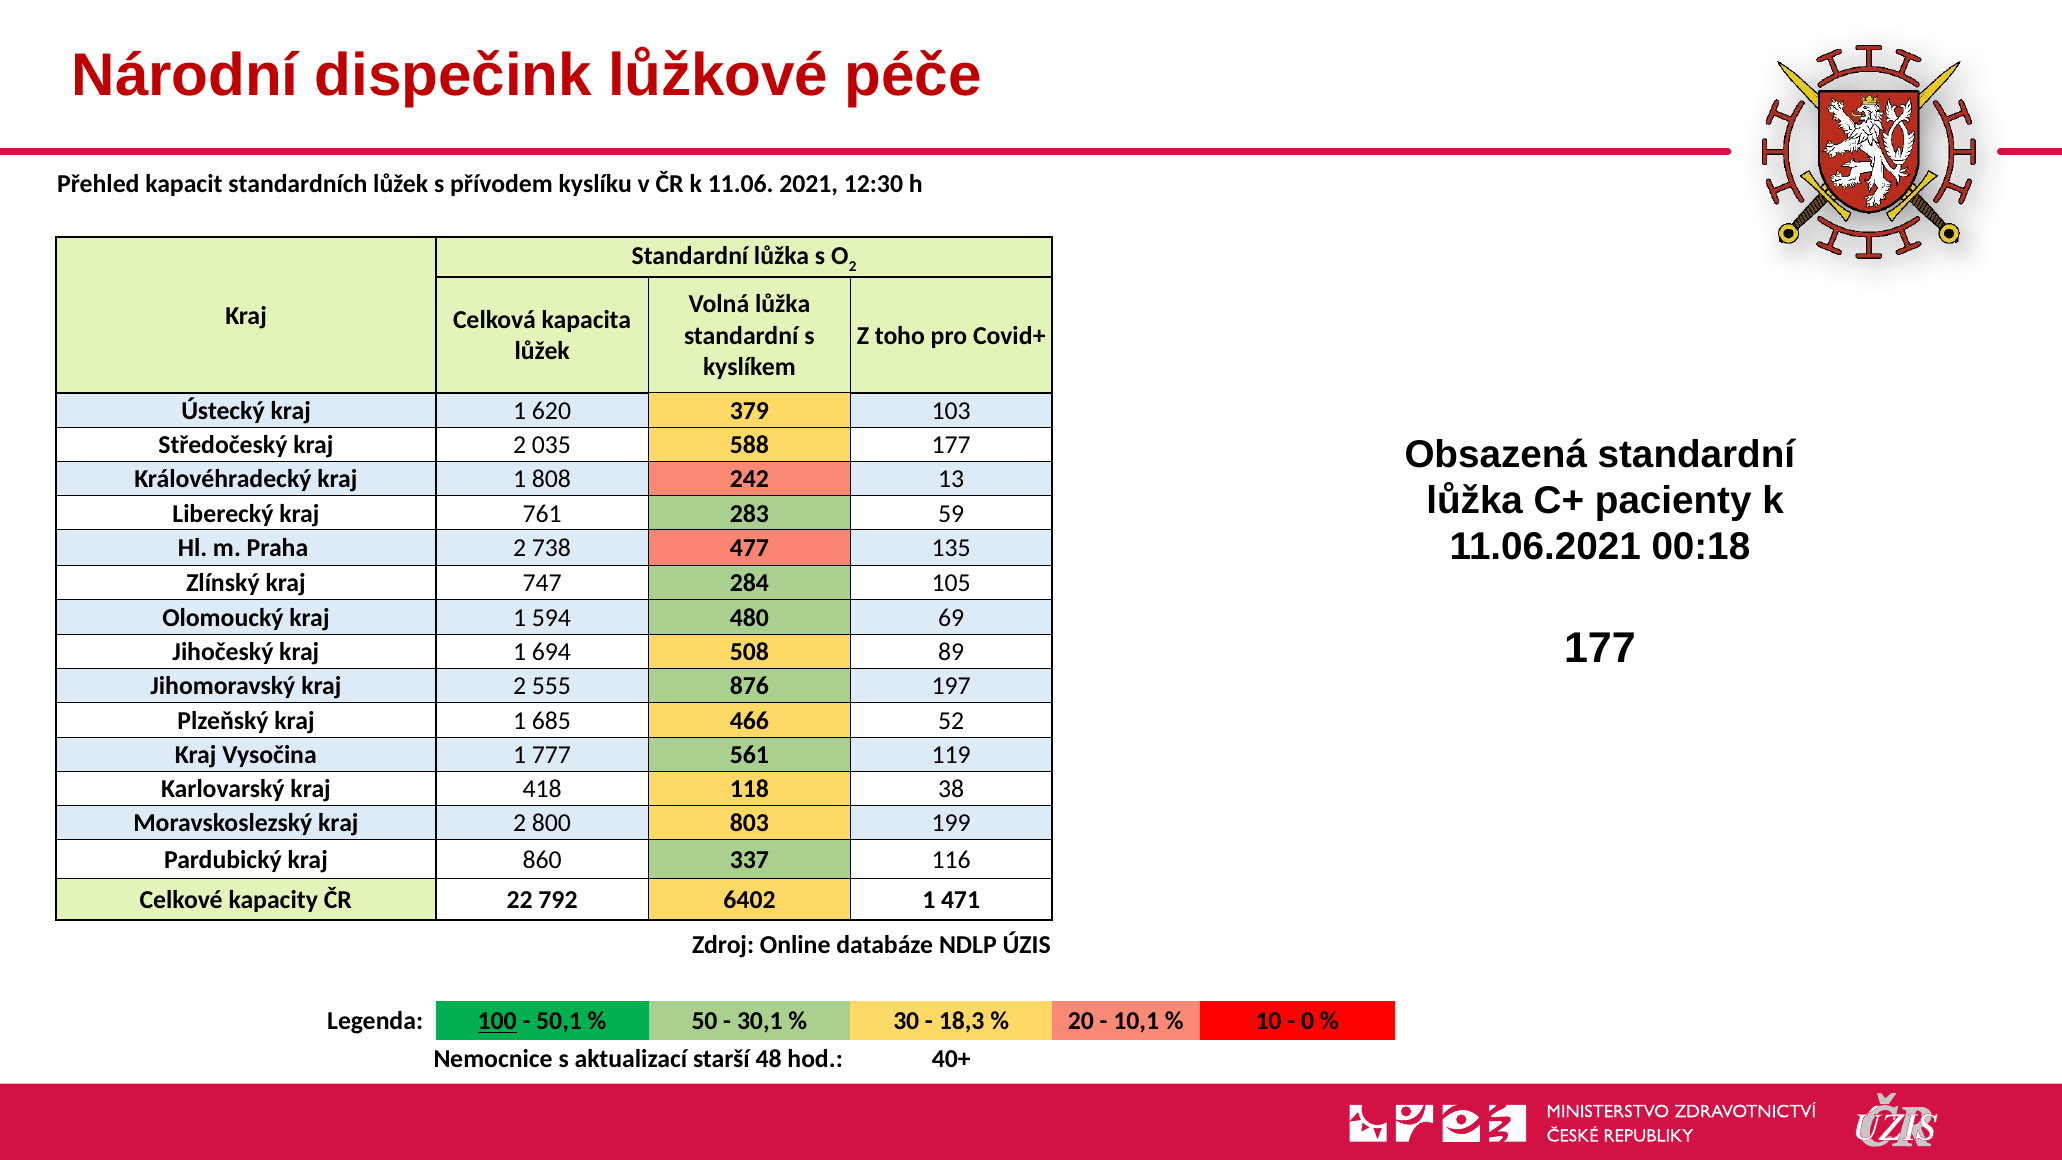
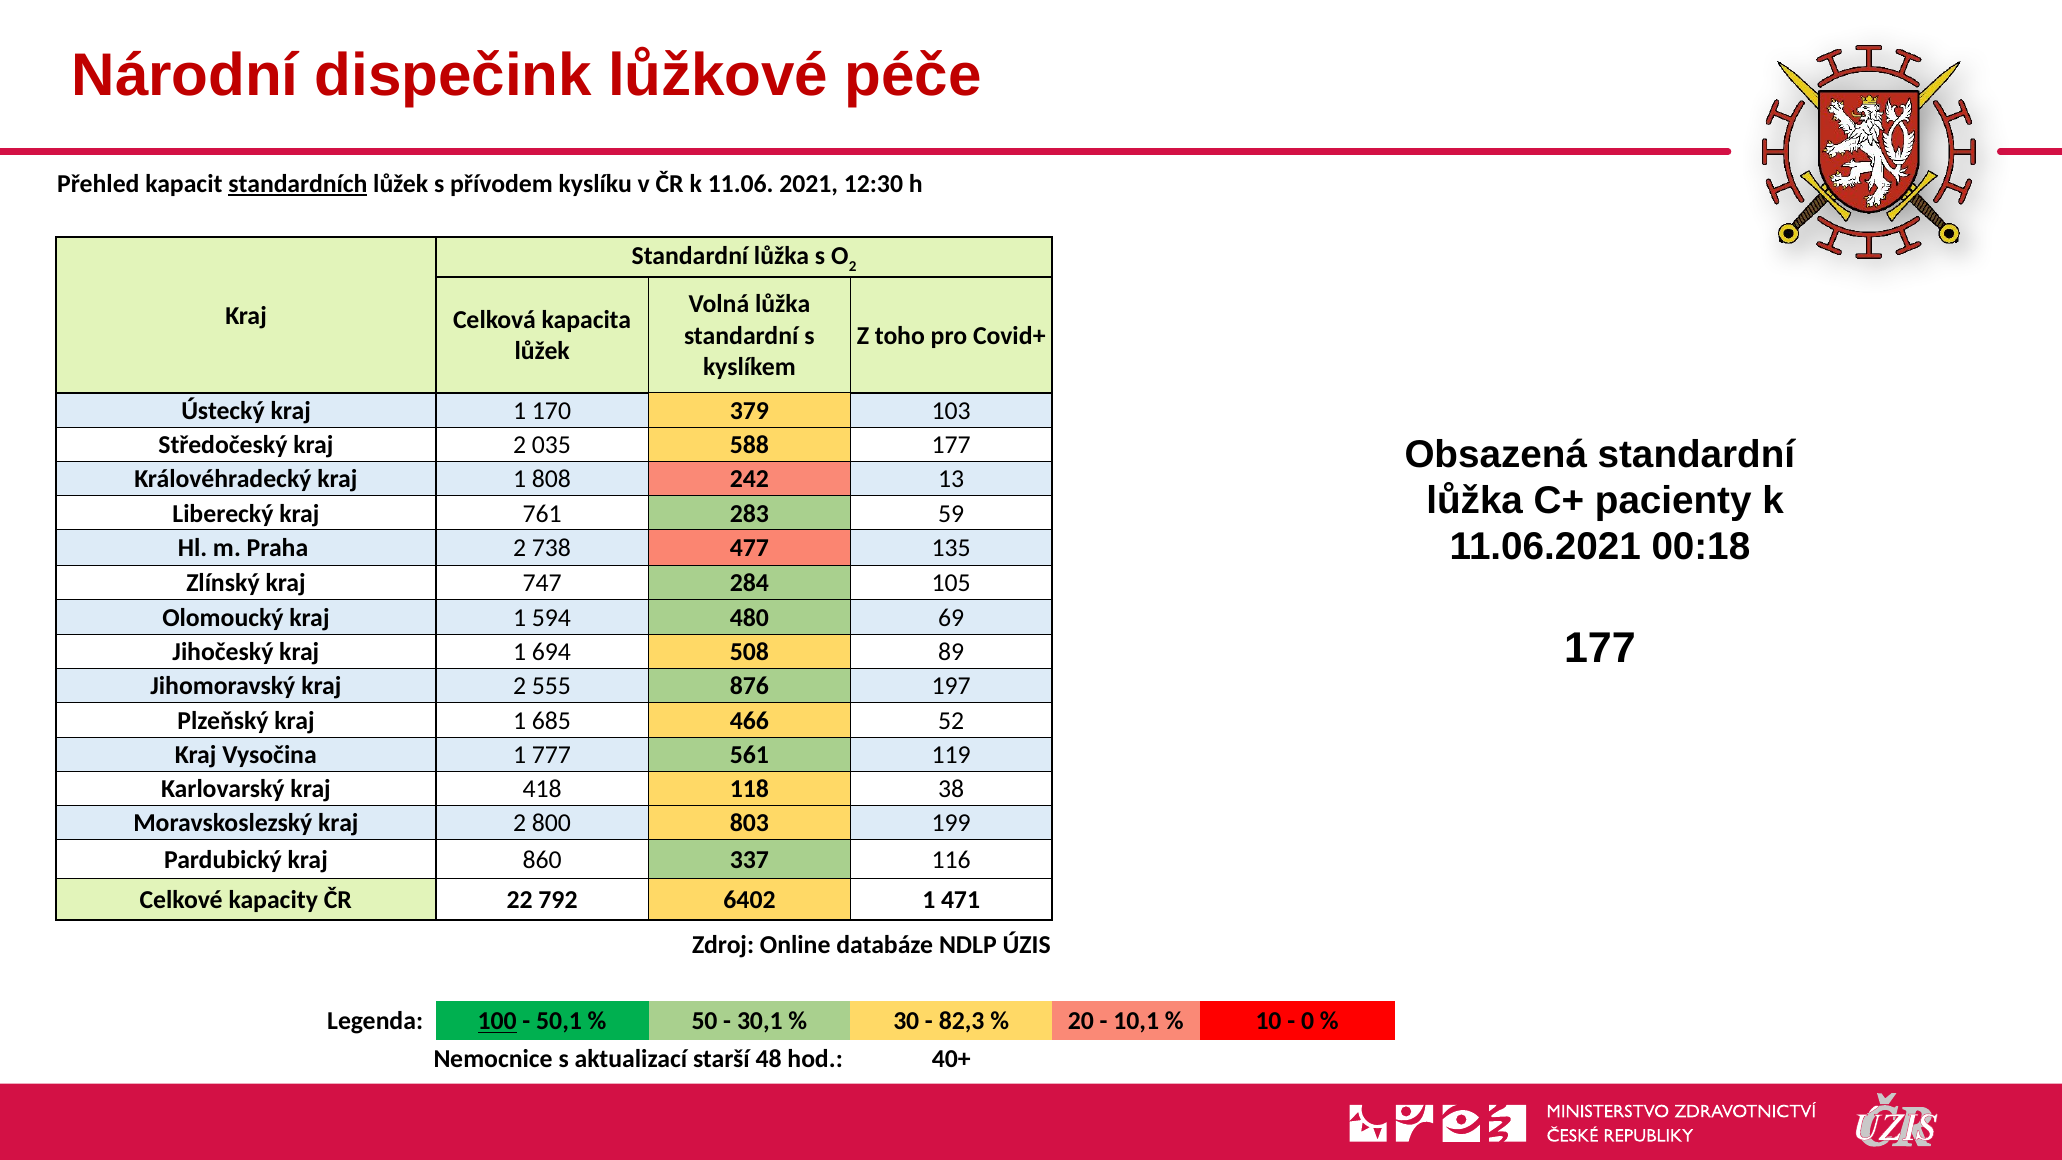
standardních underline: none -> present (298, 184)
620: 620 -> 170 (552, 411)
18,3: 18,3 -> 82,3 (962, 1021)
